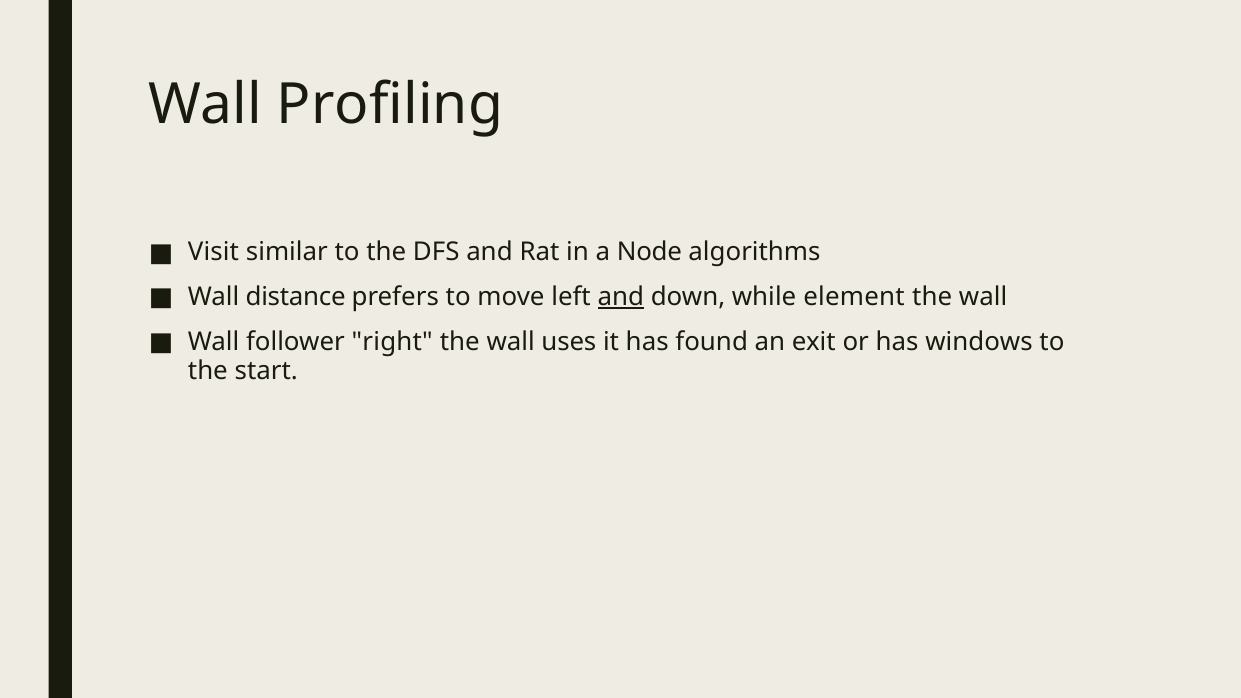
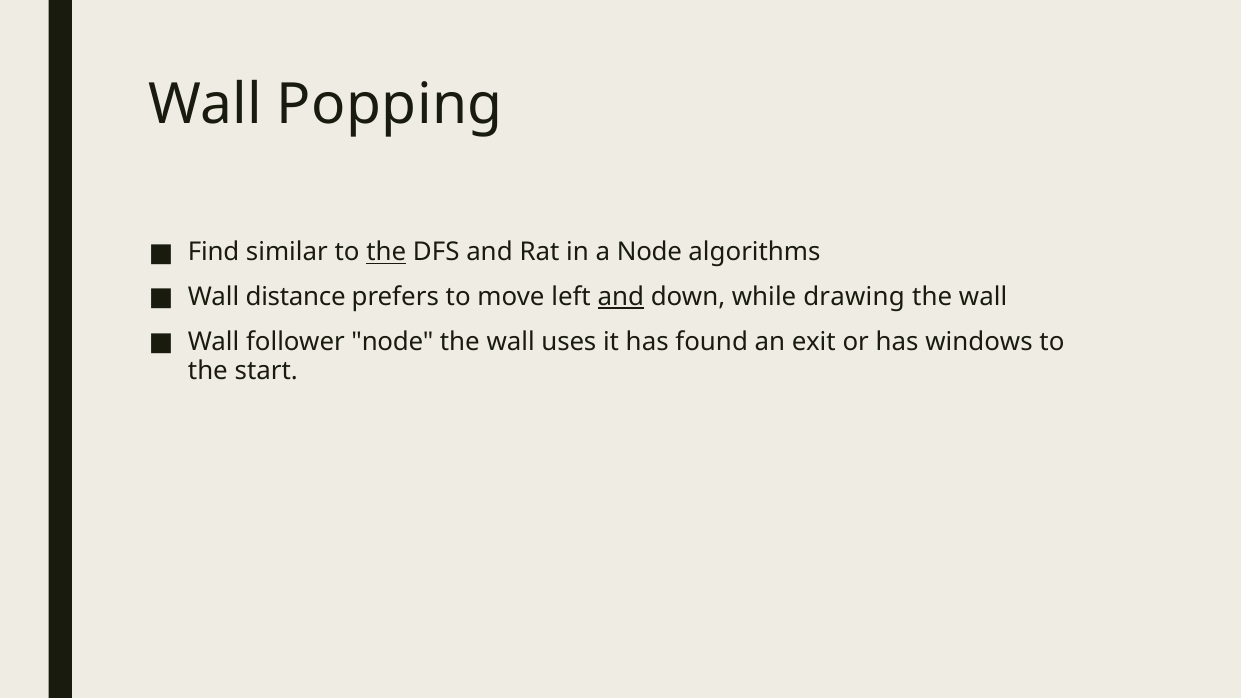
Profiling: Profiling -> Popping (390, 104)
Visit: Visit -> Find (214, 252)
the underline: none -> present (386, 252)
element: element -> drawing (854, 297)
follower right: right -> node (392, 342)
